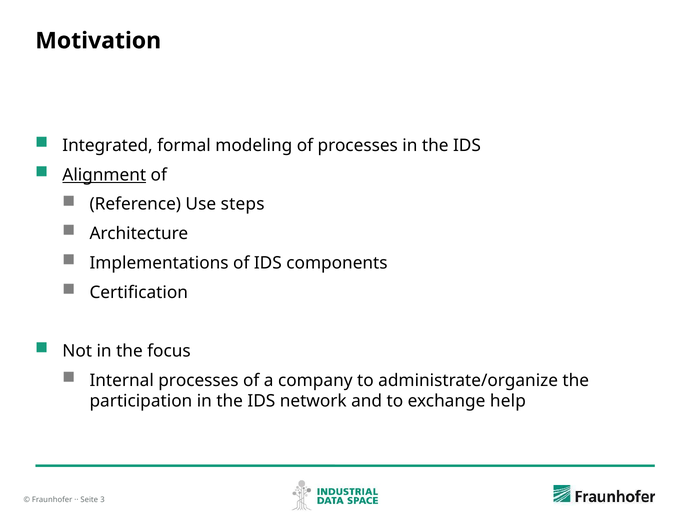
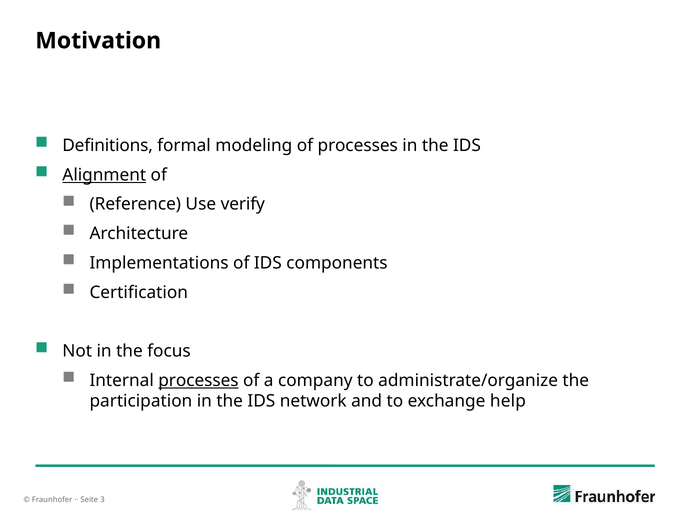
Integrated: Integrated -> Definitions (108, 145)
steps: steps -> verify (243, 204)
processes underline: none -> present (198, 380)
